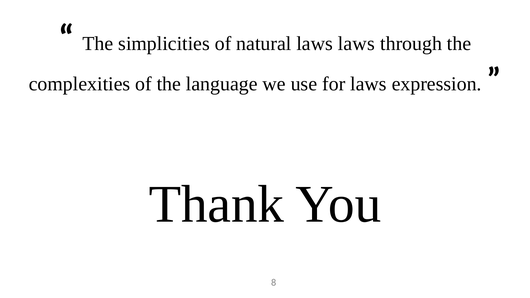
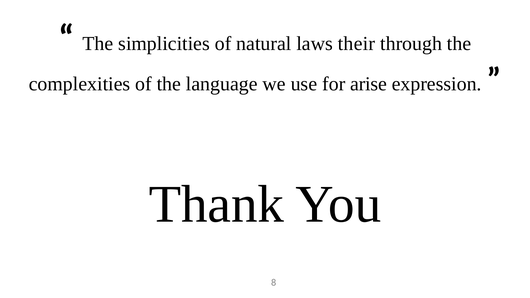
laws laws: laws -> their (356, 44)
for laws: laws -> arise (369, 84)
